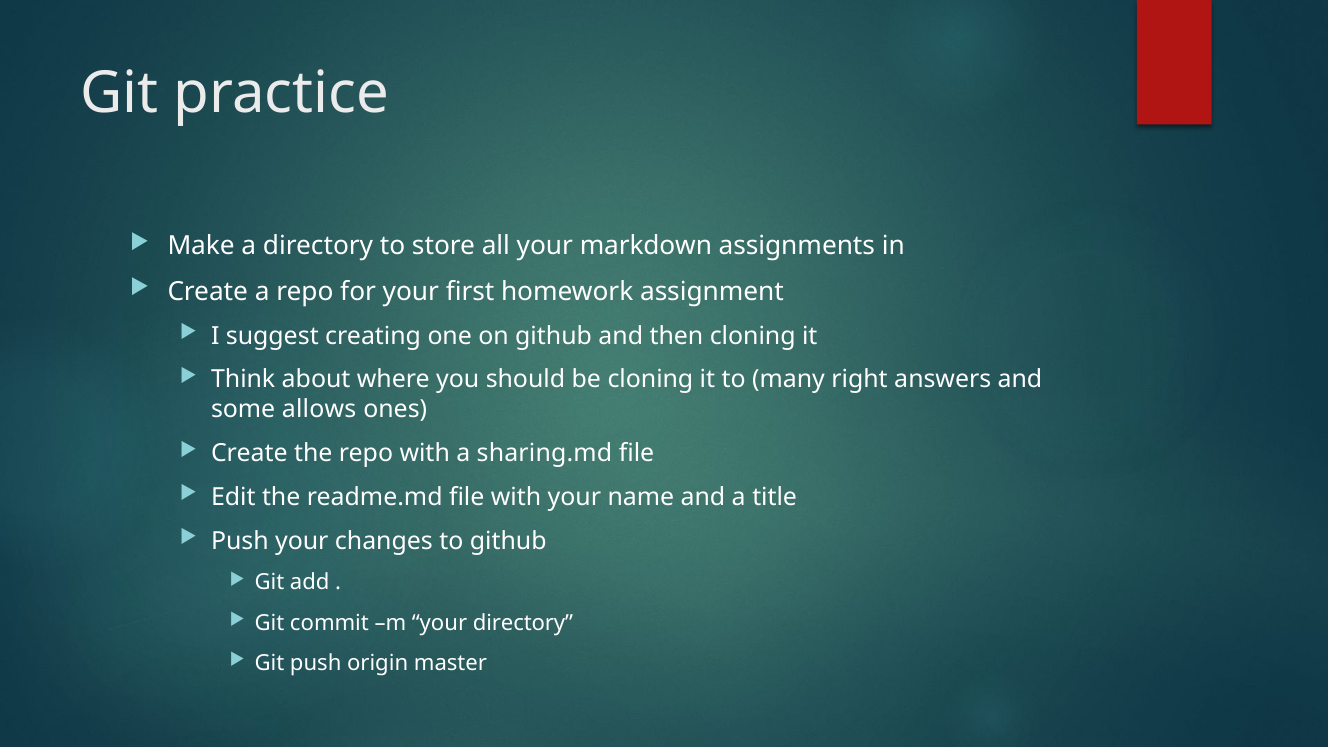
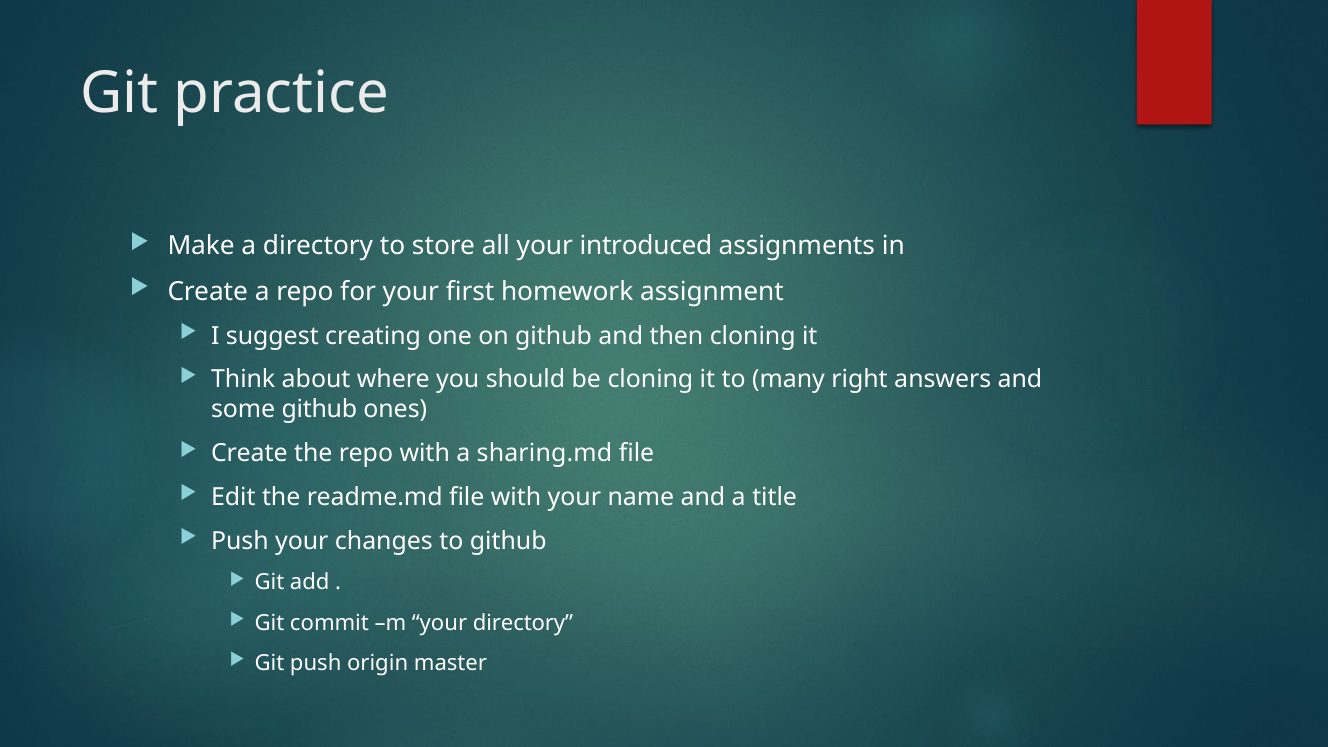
markdown: markdown -> introduced (646, 246)
some allows: allows -> github (319, 410)
